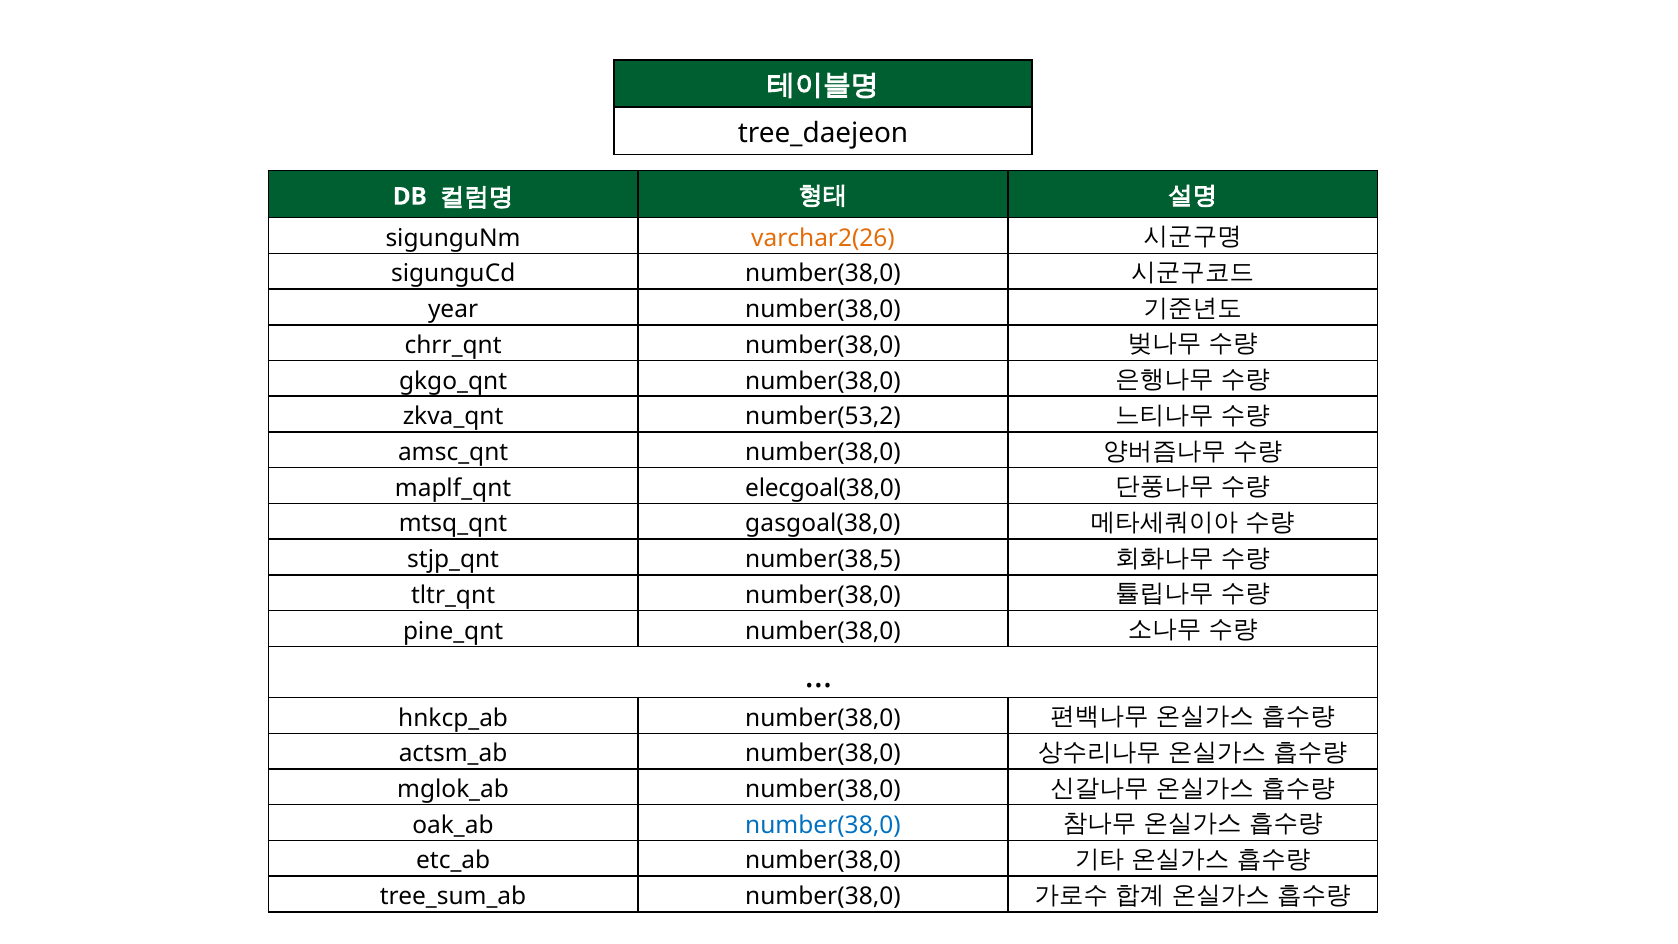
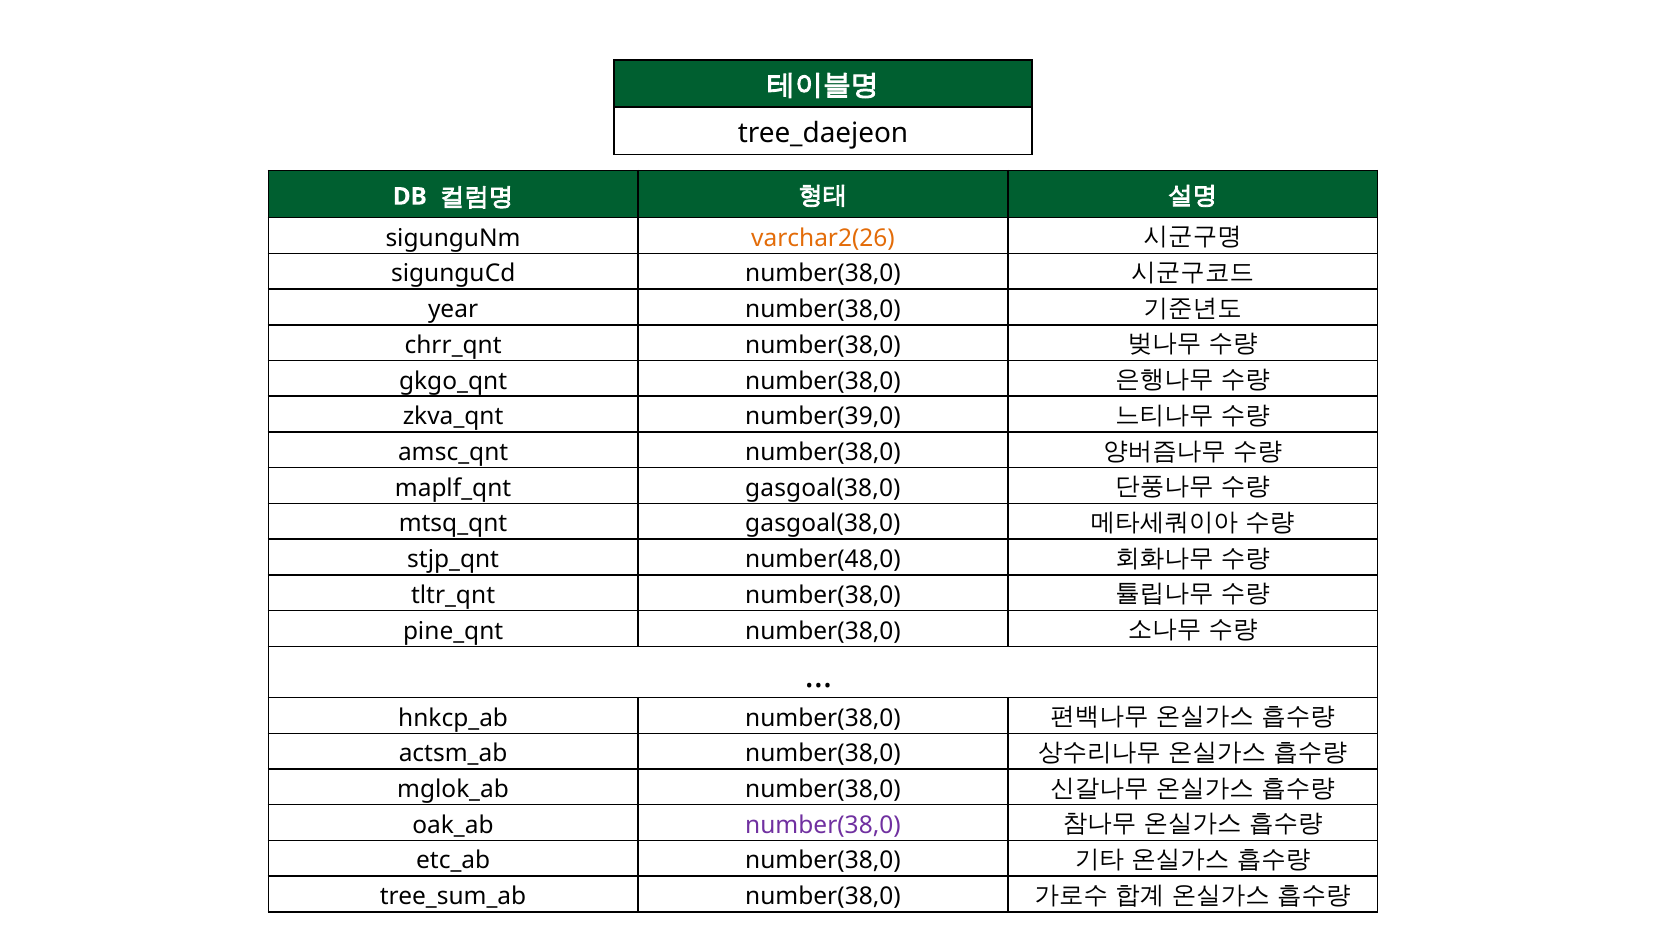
number(53,2: number(53,2 -> number(39,0 (823, 417)
elecgoal(38,0: elecgoal(38,0 -> gasgoal(38,0 (823, 488)
number(38,5: number(38,5 -> number(48,0 (823, 560)
number(38,0 colour: blue -> purple (823, 825)
